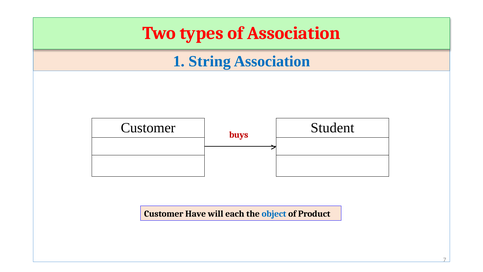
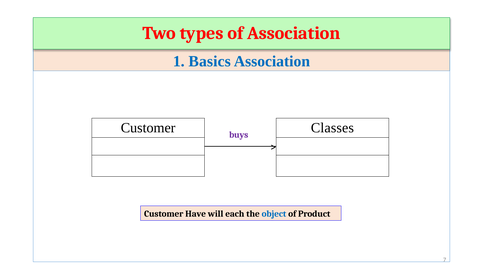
String: String -> Basics (210, 61)
Student: Student -> Classes (332, 128)
buys colour: red -> purple (239, 135)
